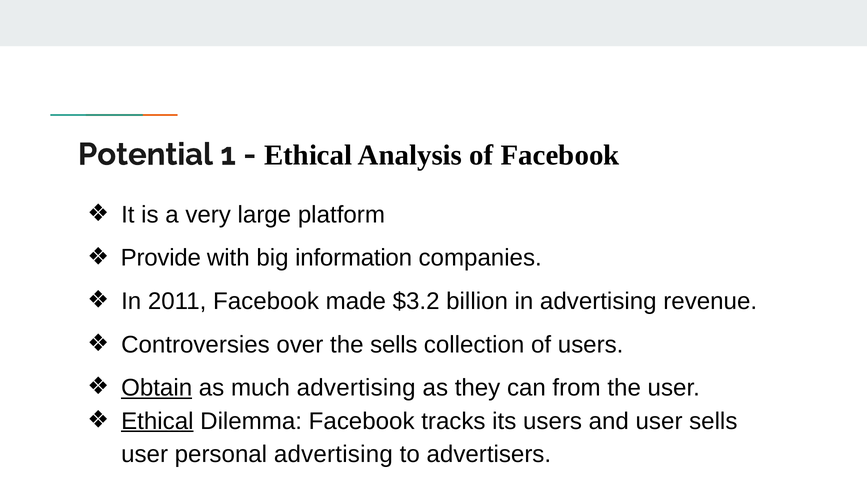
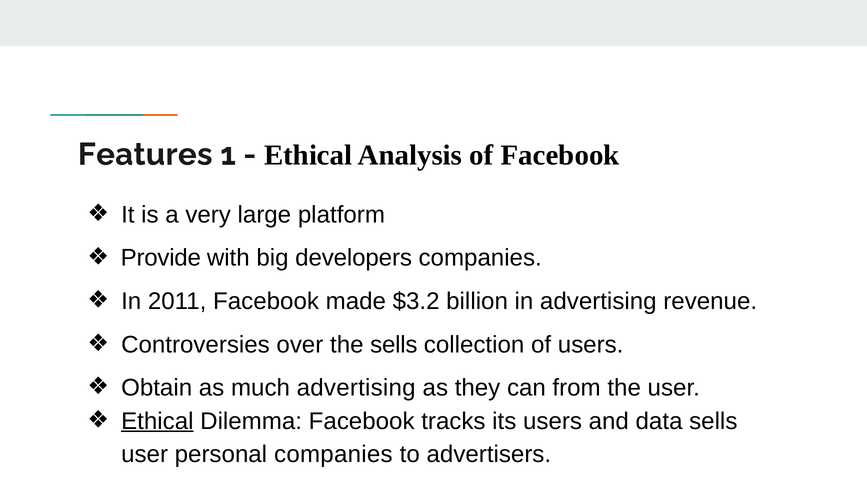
Potential: Potential -> Features (145, 155)
information: information -> developers (354, 258)
Obtain underline: present -> none (157, 388)
and user: user -> data (659, 422)
personal advertising: advertising -> companies (333, 455)
